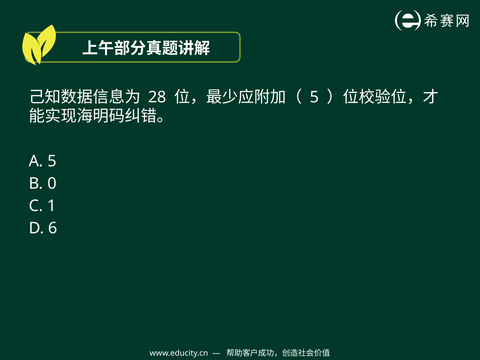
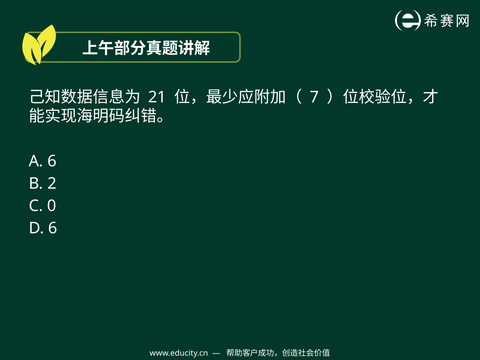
28: 28 -> 21 (157, 97)
5: 5 -> 7 (314, 97)
A 5: 5 -> 6 (52, 161)
0: 0 -> 2 (52, 183)
1: 1 -> 0 (52, 206)
